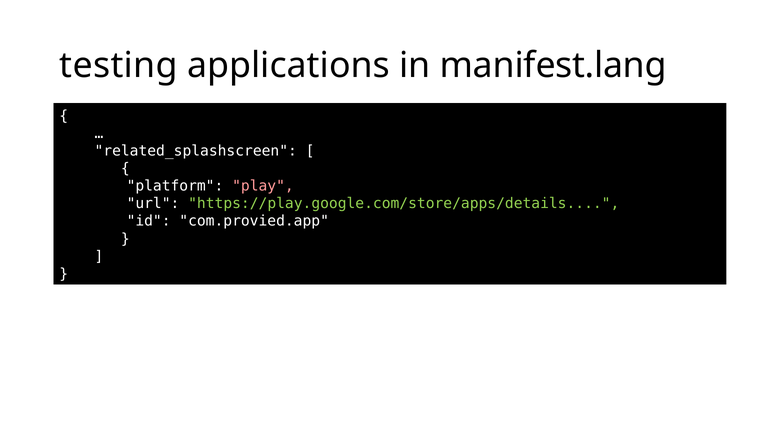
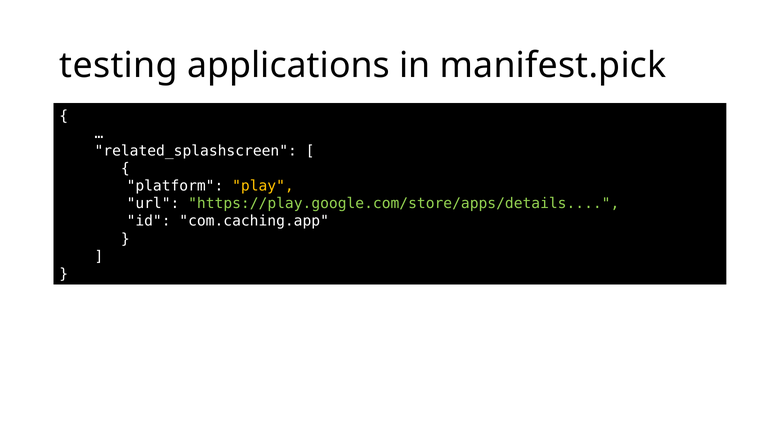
manifest.lang: manifest.lang -> manifest.pick (553, 66)
play colour: pink -> yellow (263, 186)
com.provied.app: com.provied.app -> com.caching.app (254, 221)
